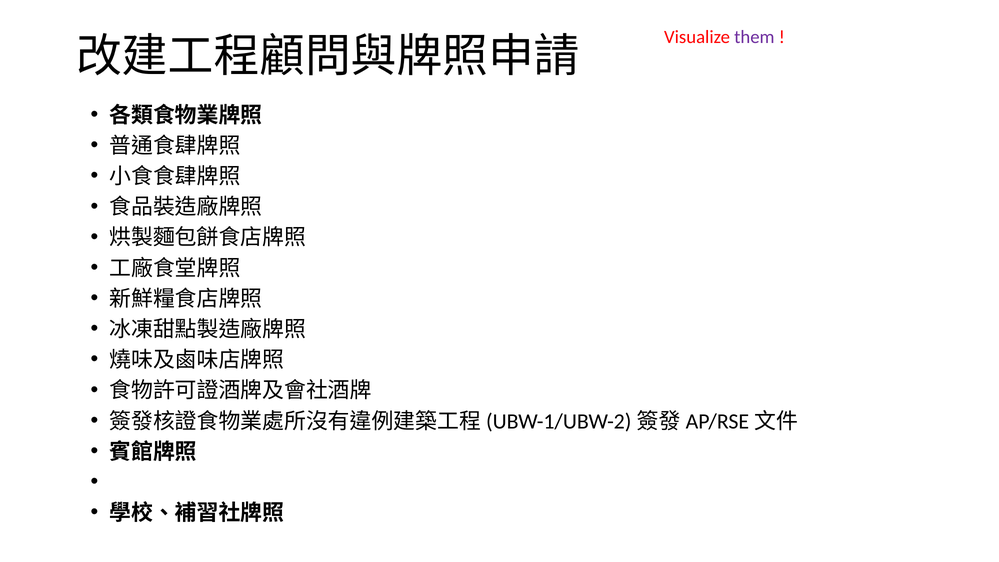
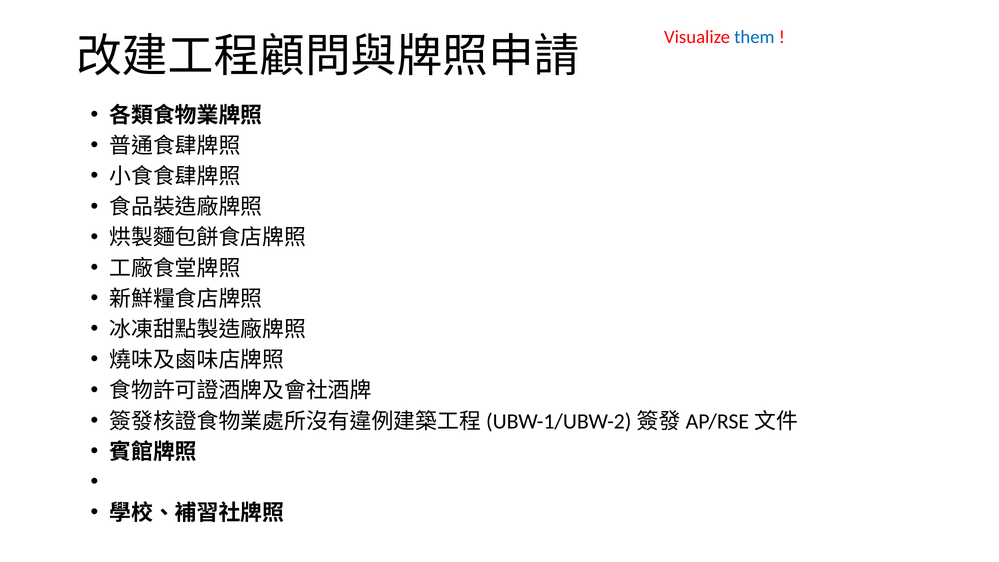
them colour: purple -> blue (754, 37)
